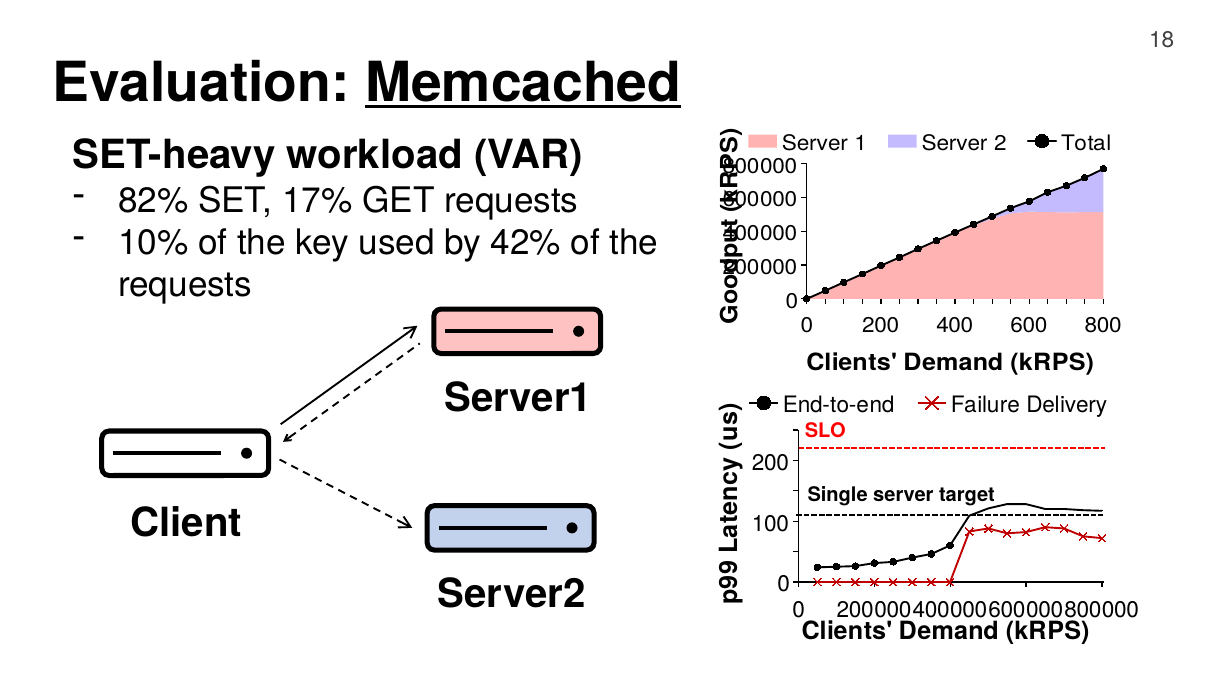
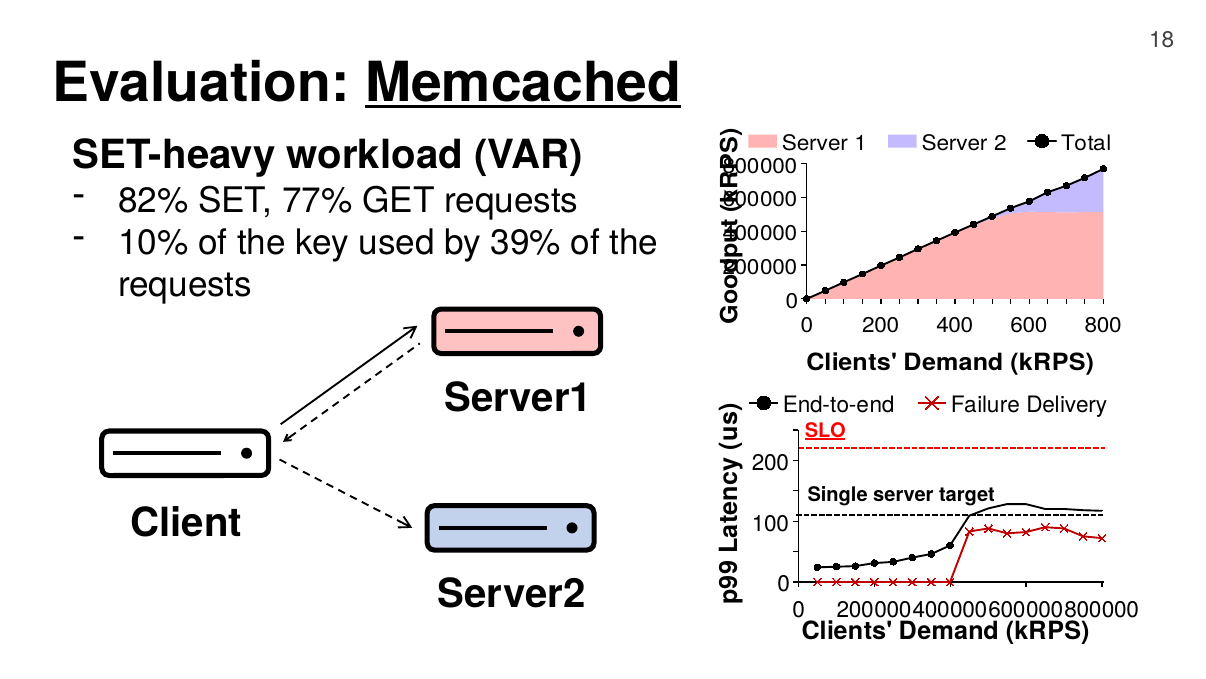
17%: 17% -> 77% (318, 200)
42%: 42% -> 39% (526, 242)
SLO underline: none -> present (825, 430)
